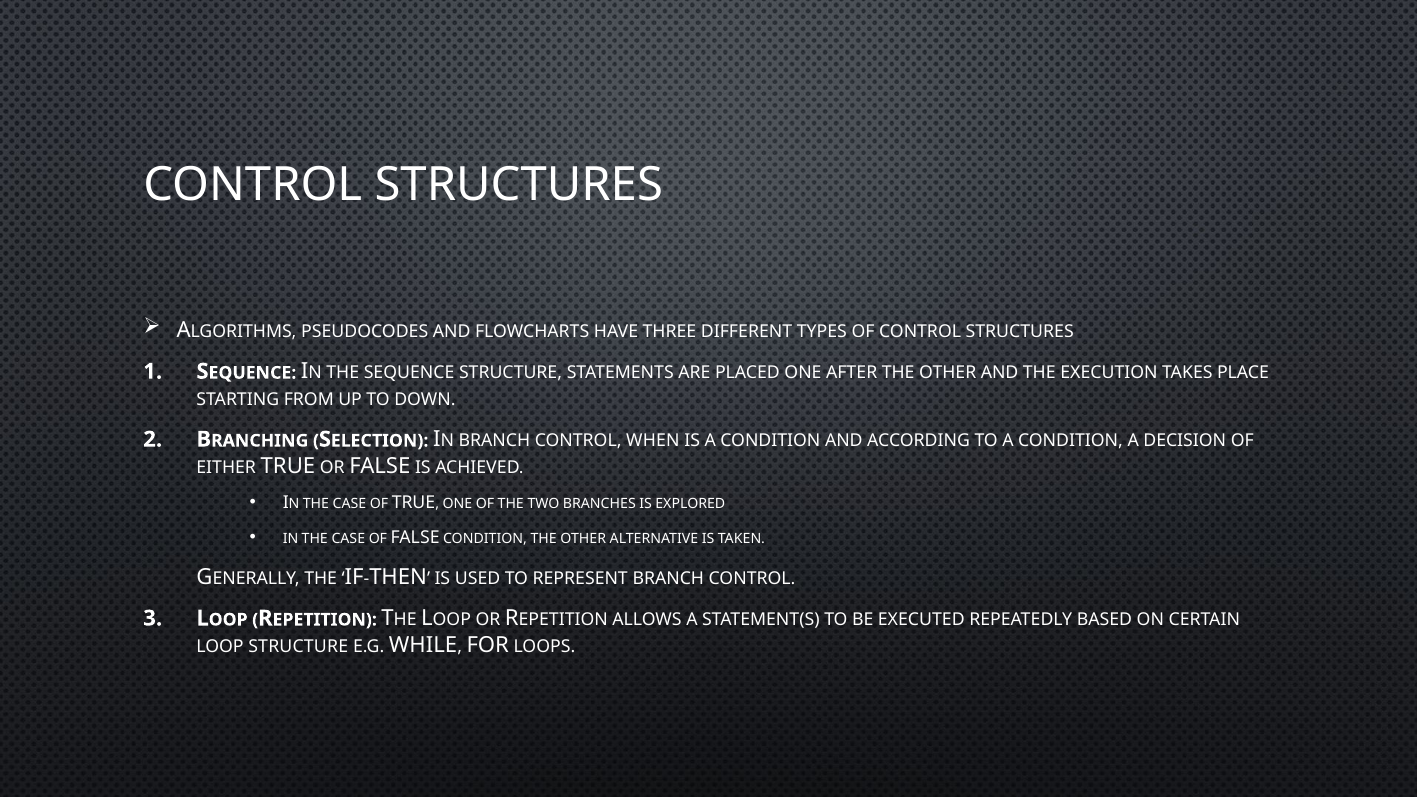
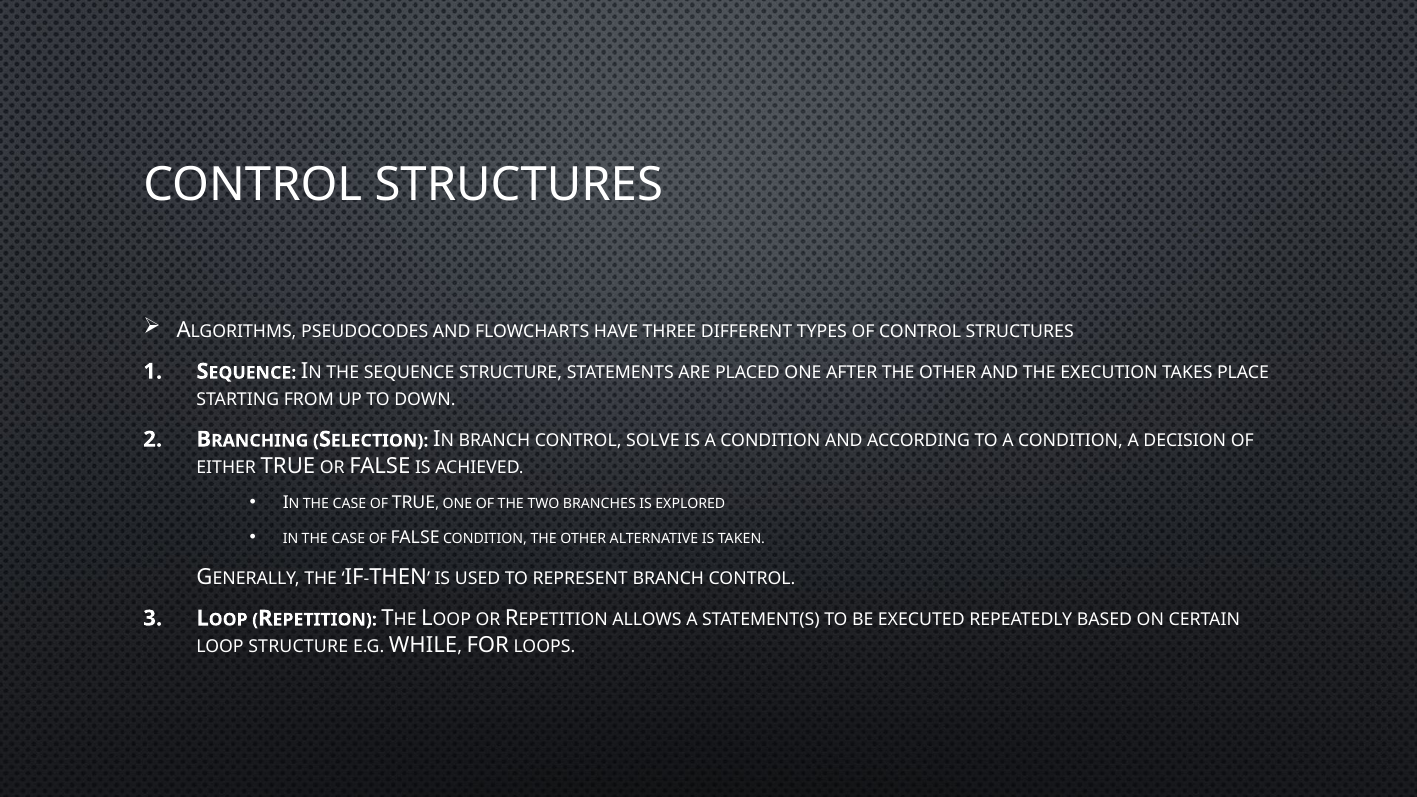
WHEN: WHEN -> SOLVE (653, 441)
